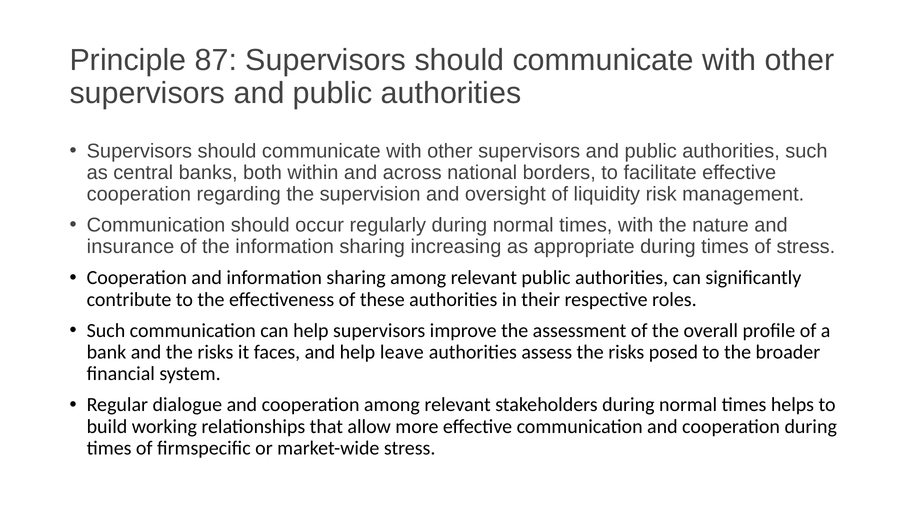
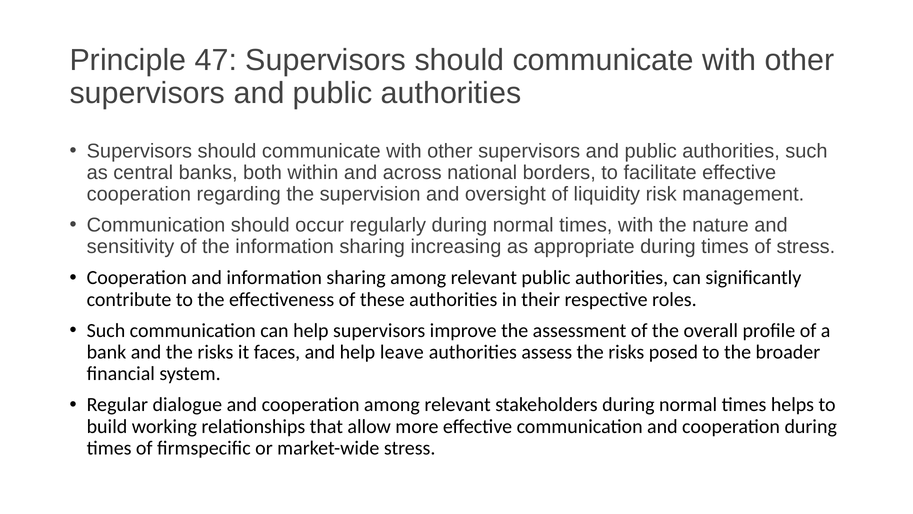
87: 87 -> 47 (216, 60)
insurance: insurance -> sensitivity (130, 247)
